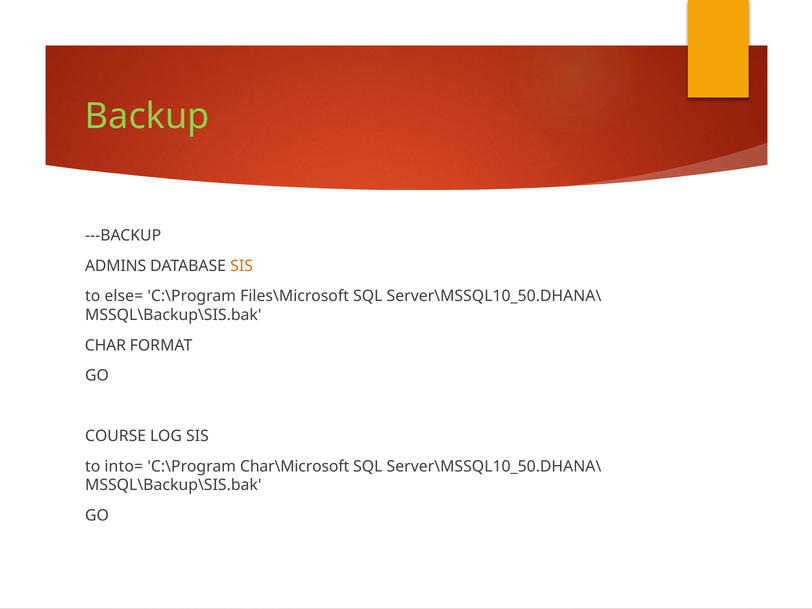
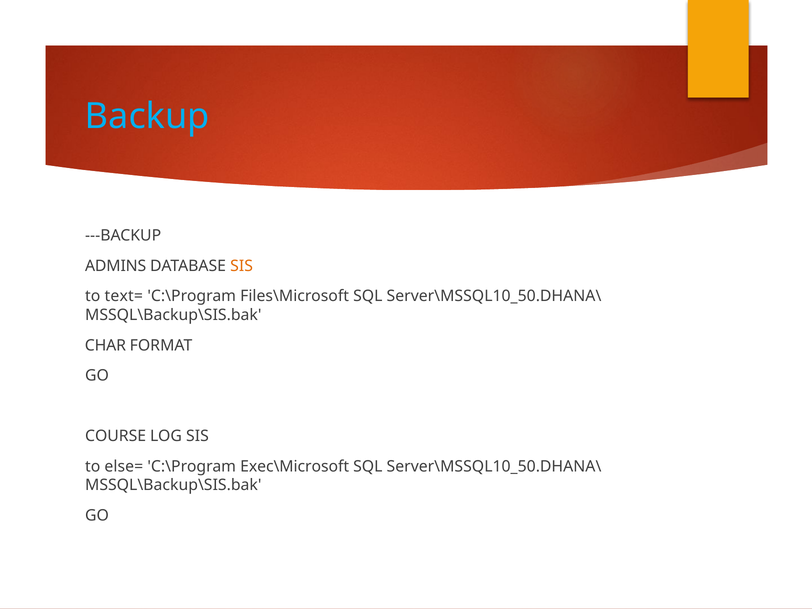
Backup colour: light green -> light blue (147, 116)
else=: else= -> text= (124, 296)
into=: into= -> else= (124, 466)
Char\Microsoft: Char\Microsoft -> Exec\Microsoft (295, 466)
